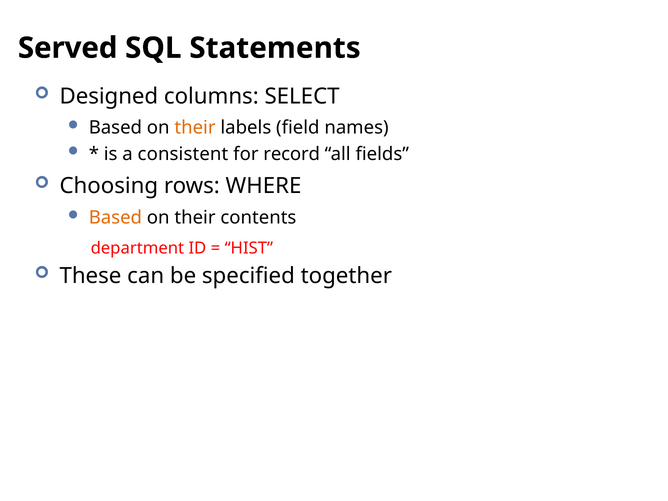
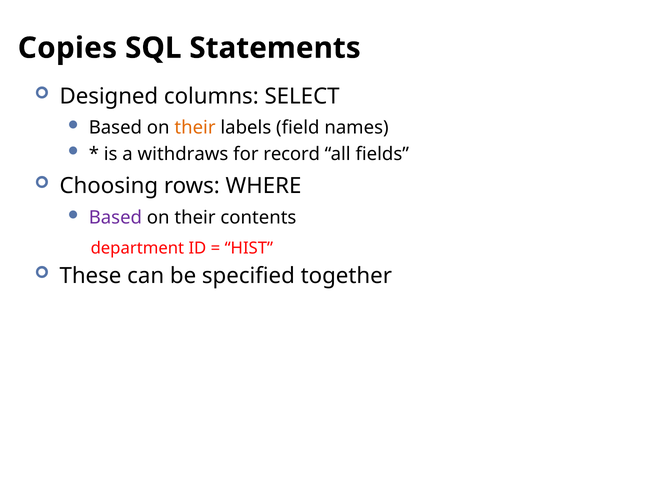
Served: Served -> Copies (67, 48)
consistent: consistent -> withdraws (183, 154)
Based colour: orange -> purple (115, 218)
